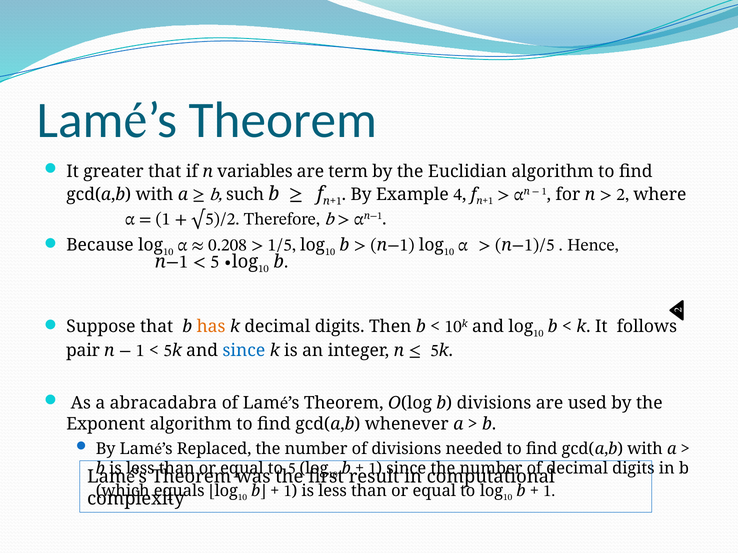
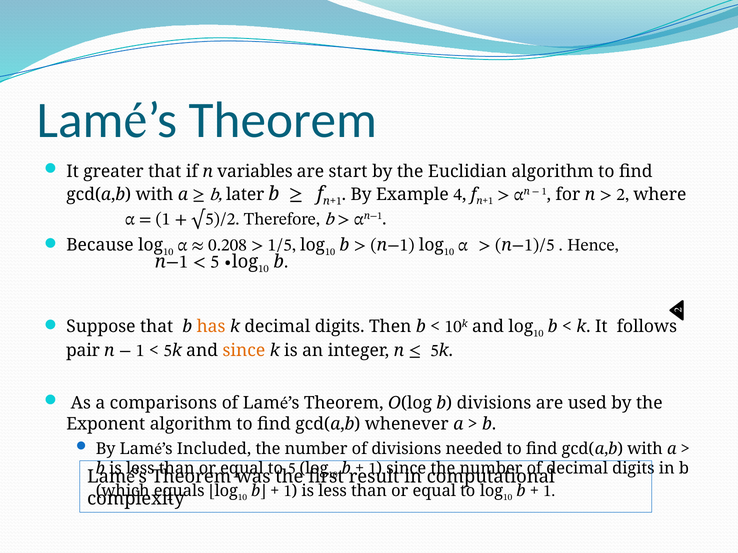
term: term -> start (348, 172)
such: such -> later (245, 194)
since colour: blue -> orange (244, 351)
abracadabra: abracadabra -> comparisons (163, 403)
Replaced: Replaced -> Included (214, 449)
